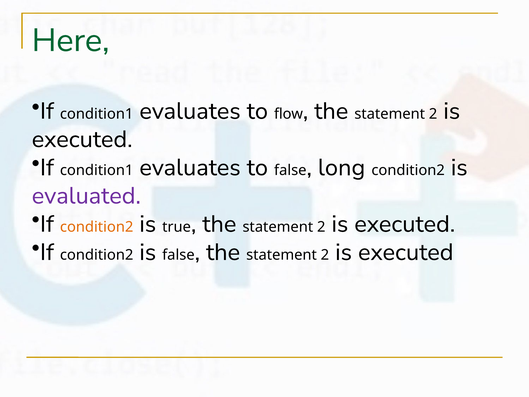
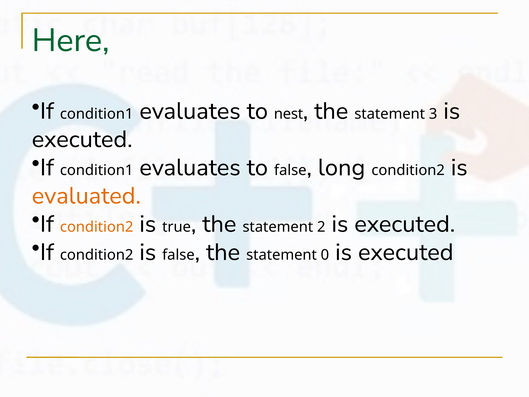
flow: flow -> nest (289, 114)
2: 2 -> 3 (433, 114)
evaluated colour: purple -> orange (86, 196)
2: 2 -> 0 (325, 255)
